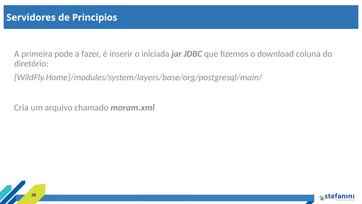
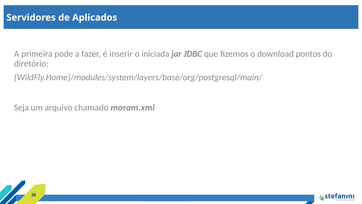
Principios: Principios -> Aplicados (95, 18)
coluna: coluna -> pontos (308, 54)
Cria: Cria -> Seja (21, 107)
